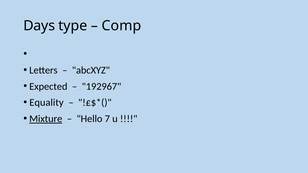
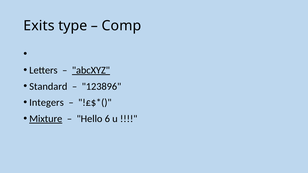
Days: Days -> Exits (39, 26)
abcXYZ underline: none -> present (91, 70)
Expected: Expected -> Standard (48, 87)
192967: 192967 -> 123896 (102, 87)
Equality: Equality -> Integers (47, 103)
7: 7 -> 6 (107, 119)
